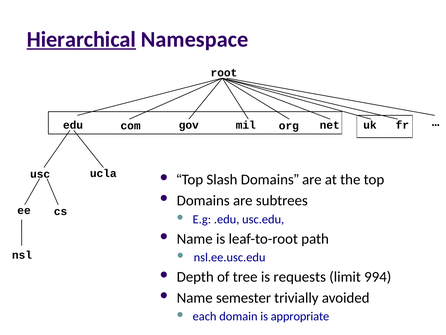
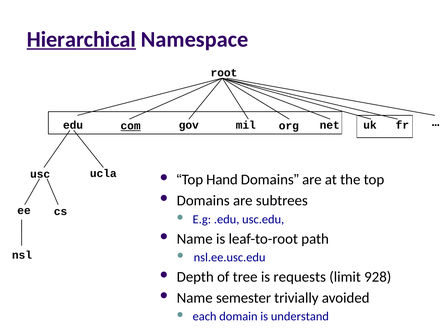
com underline: none -> present (131, 126)
Slash: Slash -> Hand (222, 179)
994: 994 -> 928 (378, 277)
appropriate: appropriate -> understand (300, 316)
